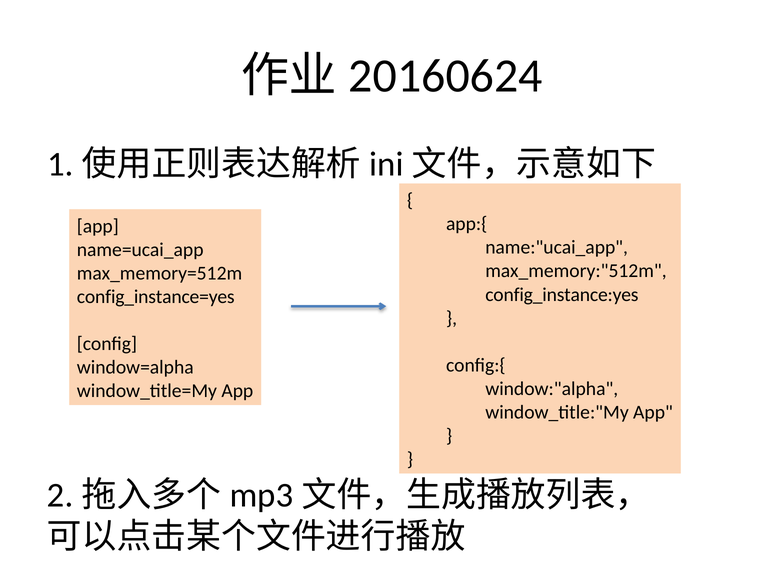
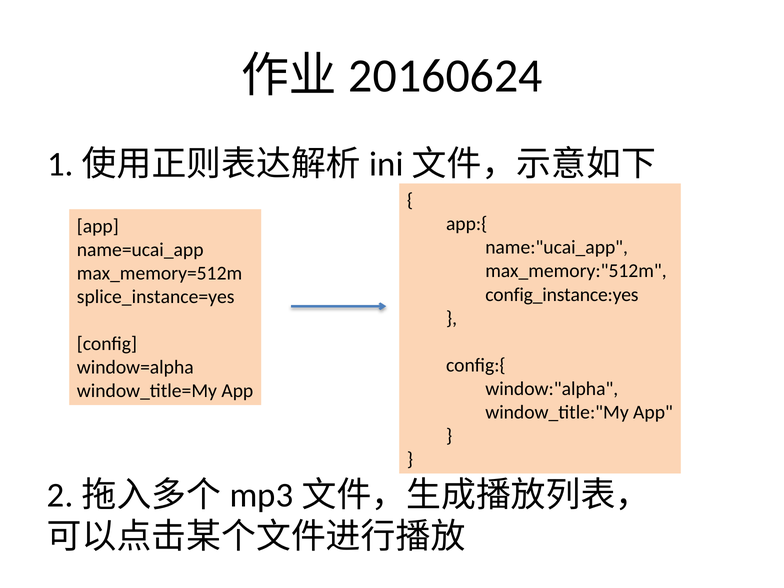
config_instance=yes: config_instance=yes -> splice_instance=yes (156, 297)
